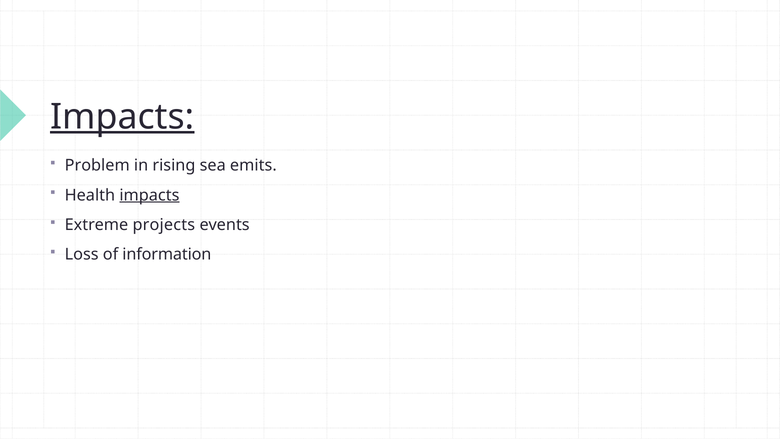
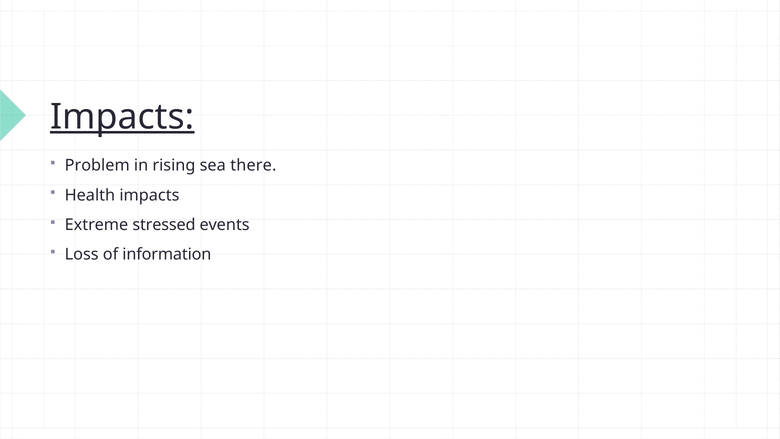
emits: emits -> there (253, 165)
impacts underline: present -> none (149, 195)
projects: projects -> stressed (164, 225)
